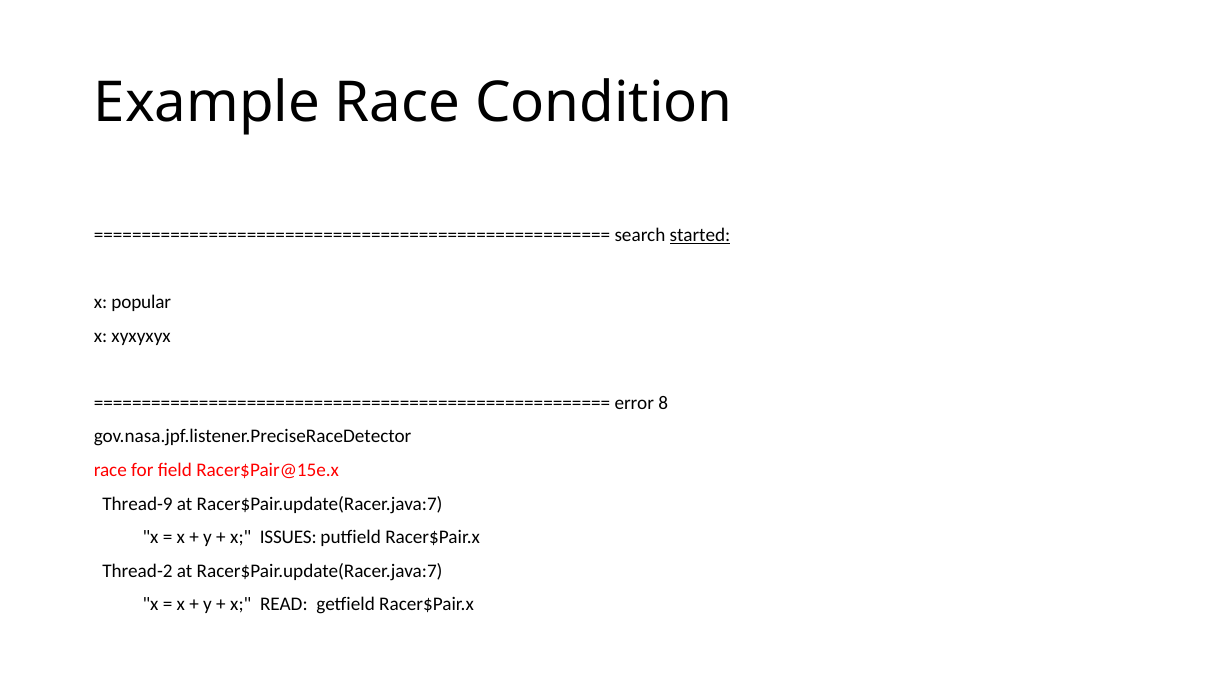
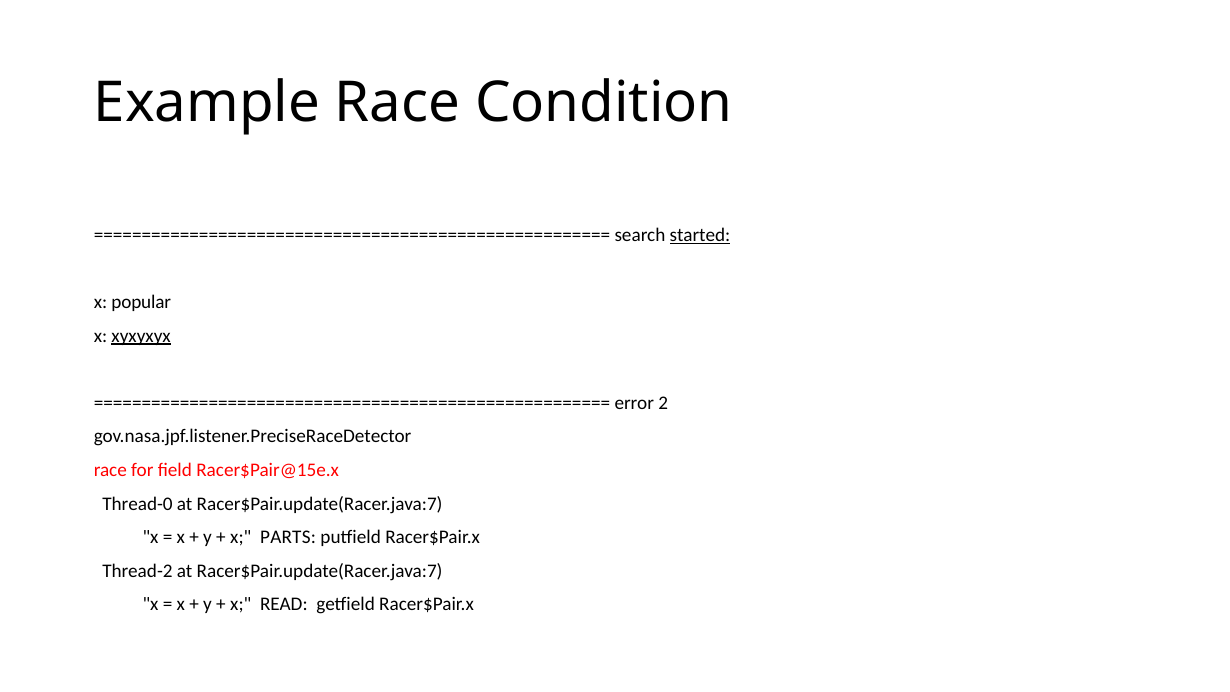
xyxyxyx underline: none -> present (141, 336)
8: 8 -> 2 (663, 403)
Thread-9: Thread-9 -> Thread-0 (138, 504)
ISSUES: ISSUES -> PARTS (288, 537)
